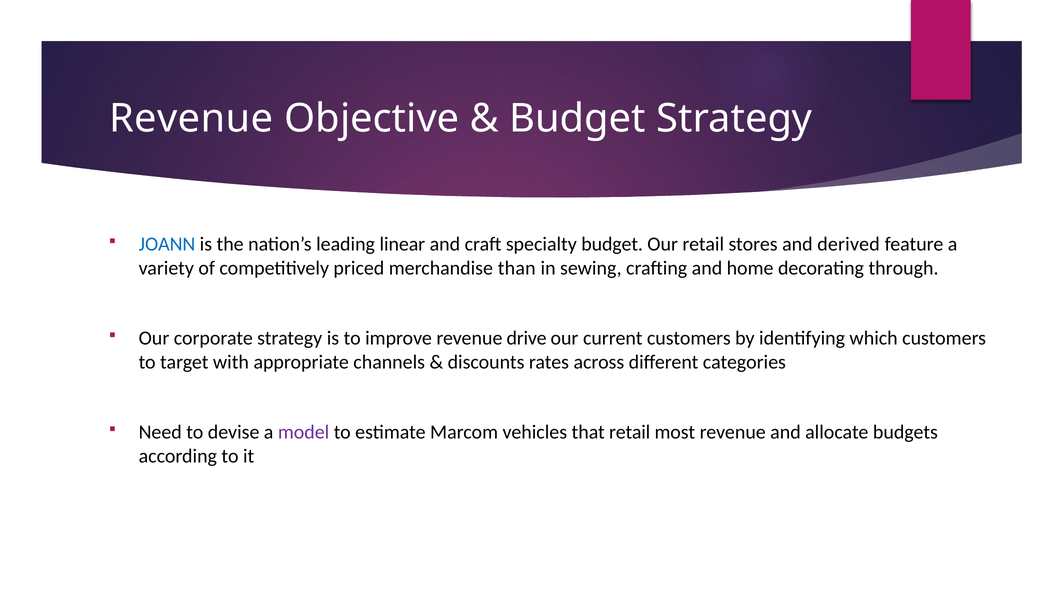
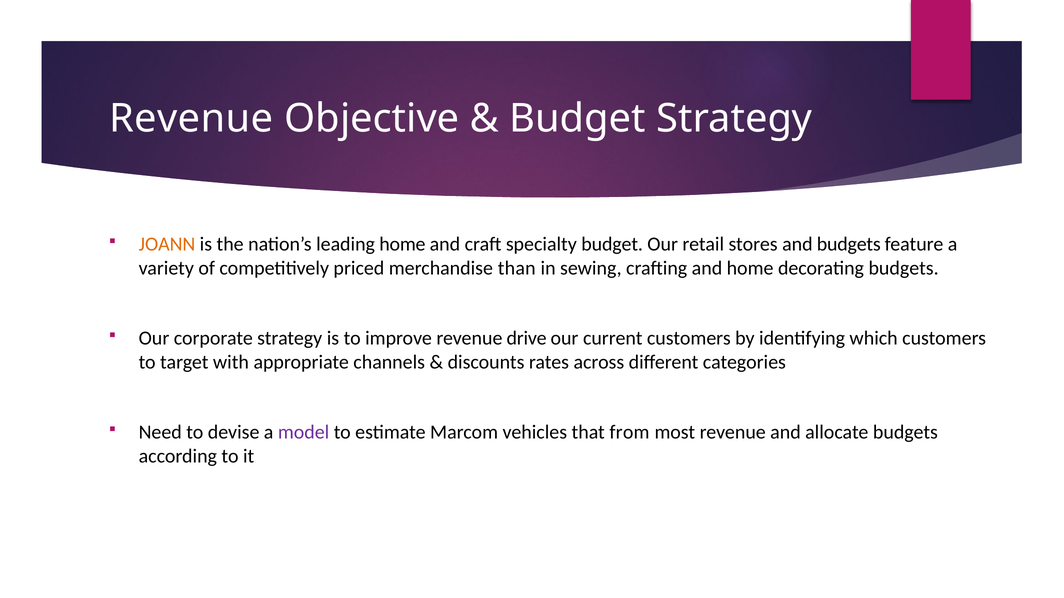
JOANN colour: blue -> orange (167, 245)
leading linear: linear -> home (402, 245)
and derived: derived -> budgets (849, 245)
decorating through: through -> budgets (904, 269)
that retail: retail -> from (629, 433)
